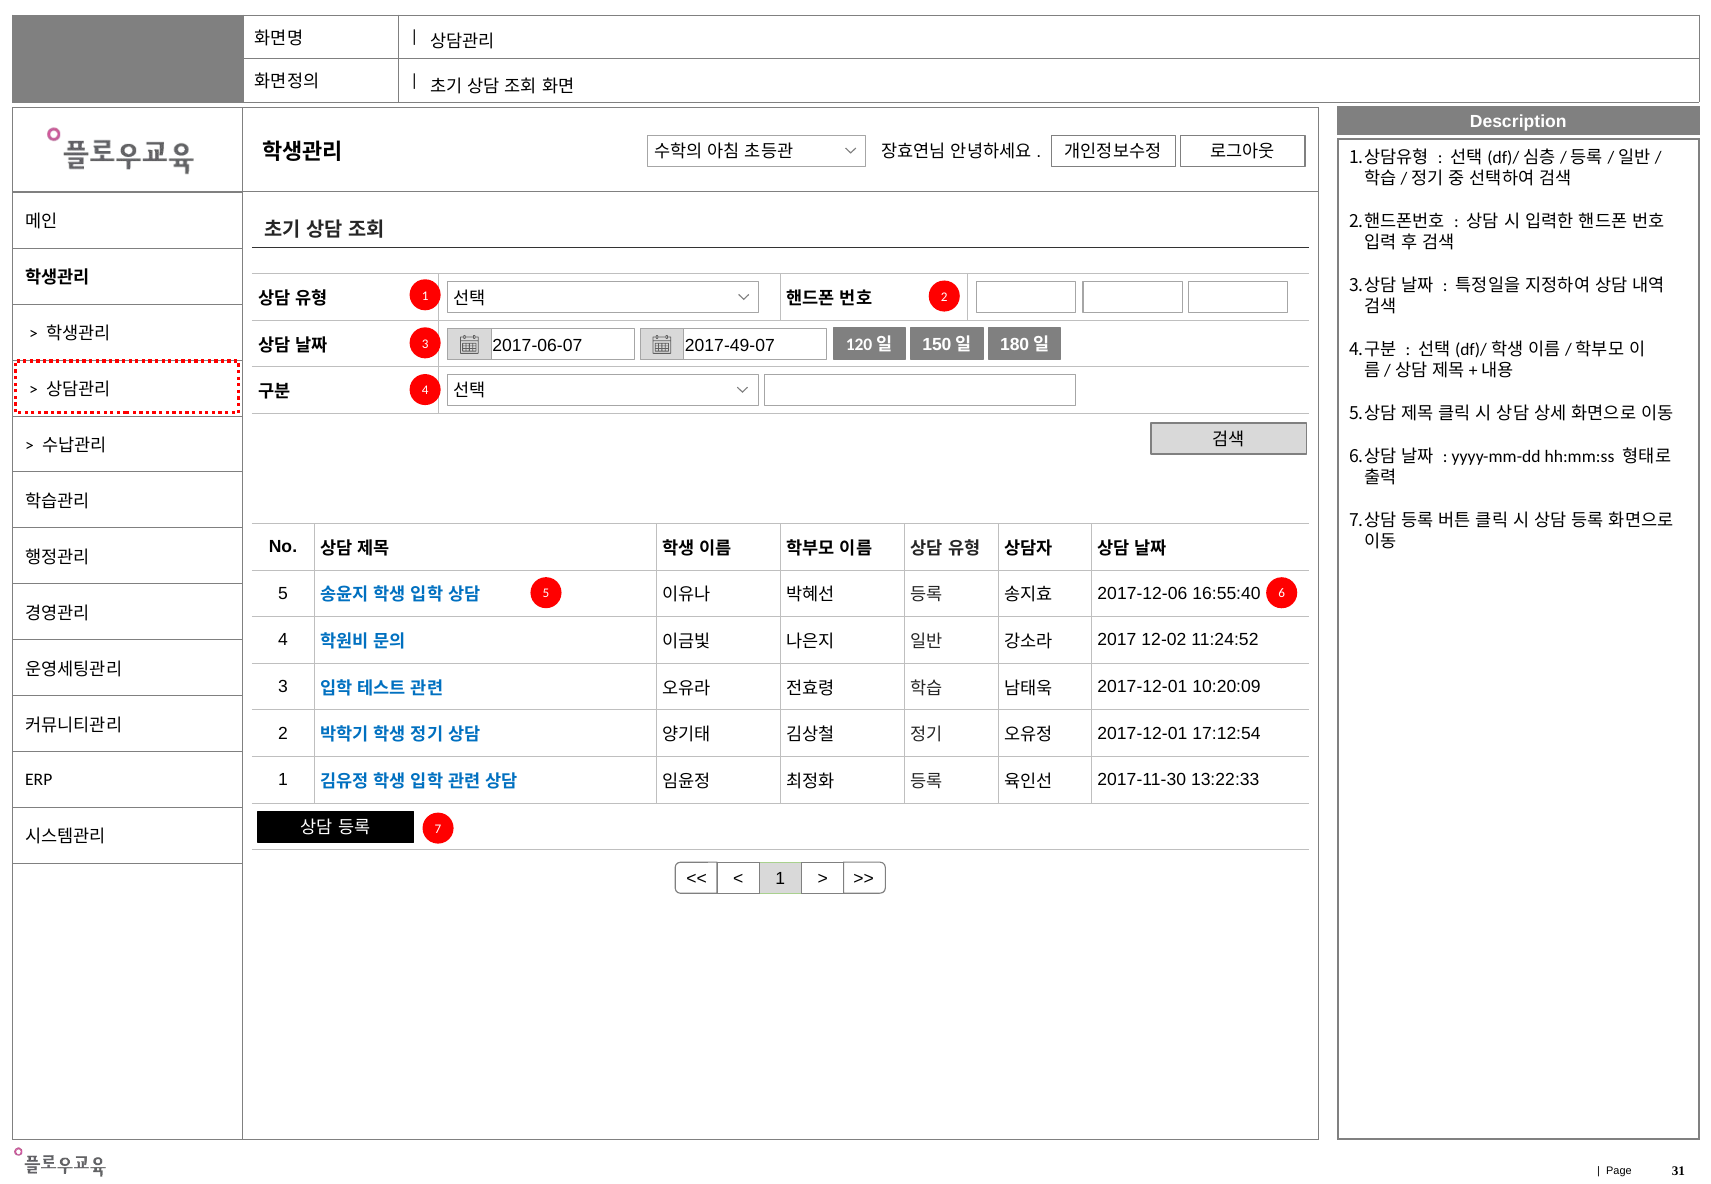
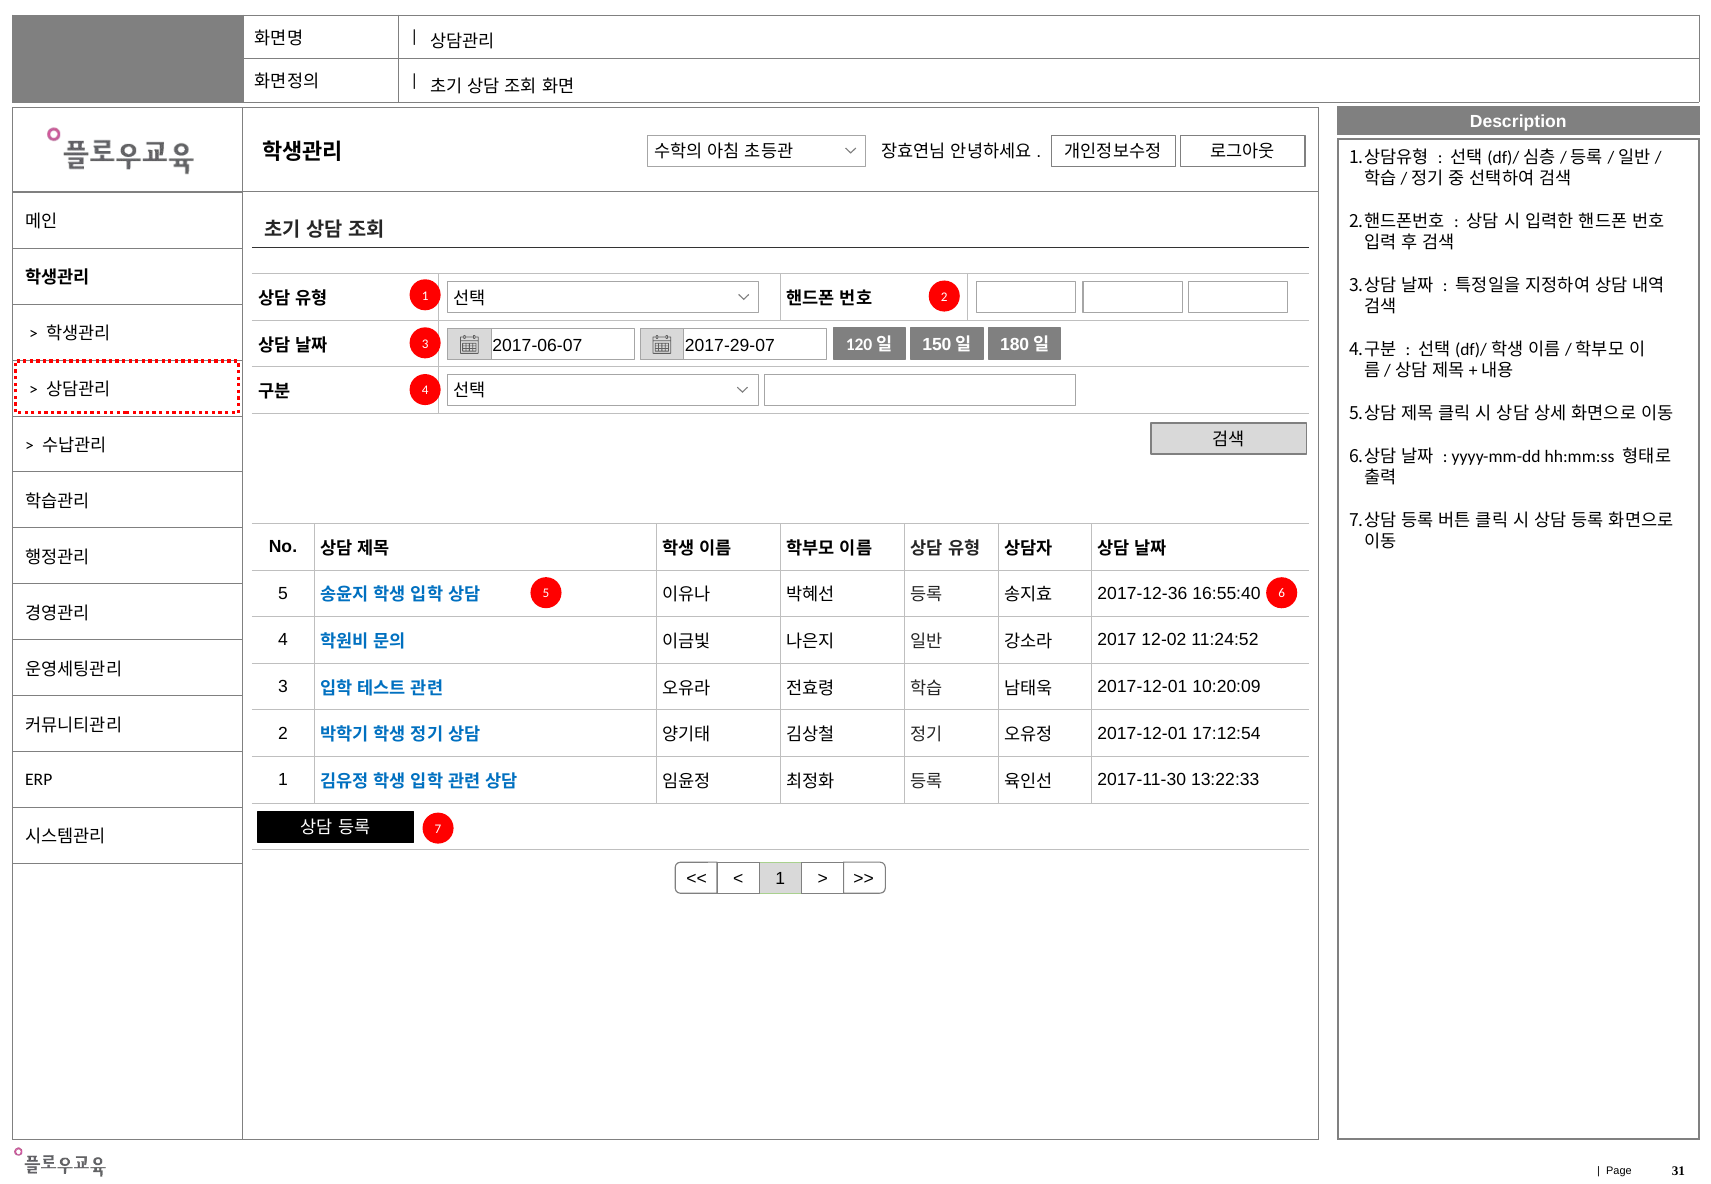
2017-49-07: 2017-49-07 -> 2017-29-07 (730, 346)
2017-12-06: 2017-12-06 -> 2017-12-36 (1142, 594)
